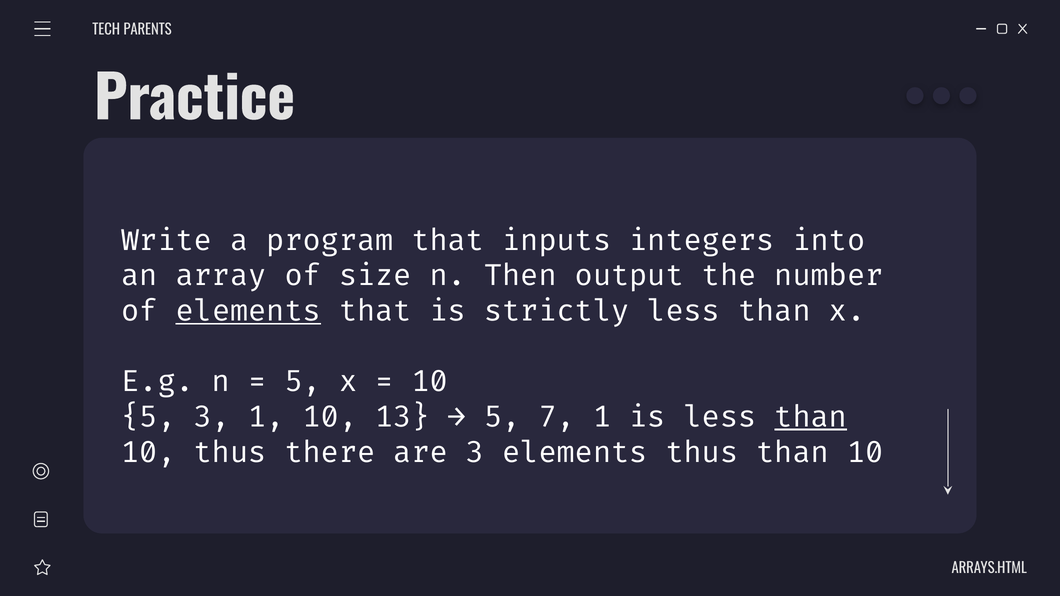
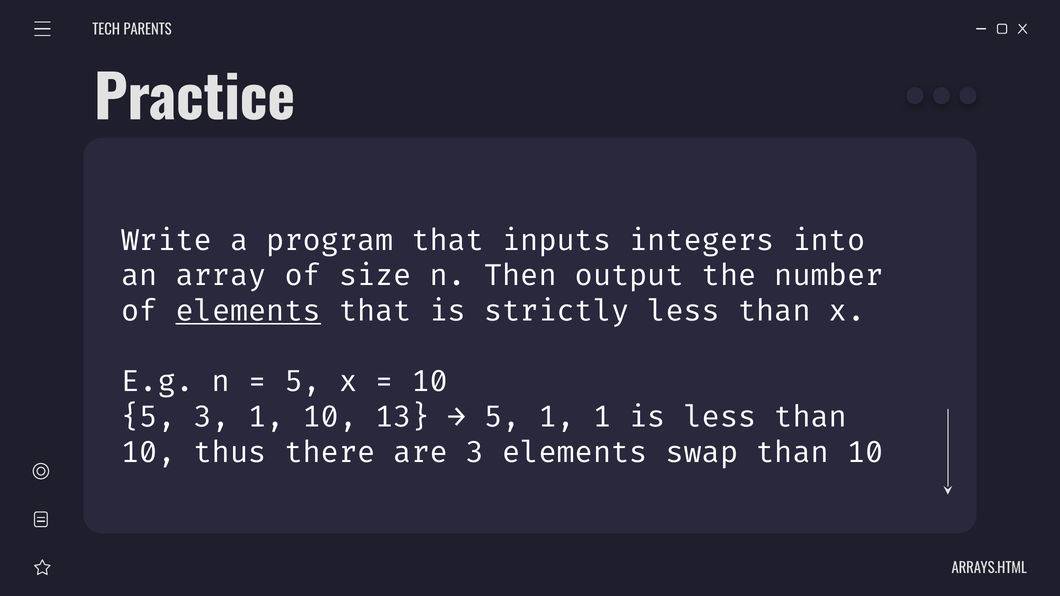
5 7: 7 -> 1 (557, 417)
than underline: present -> none (811, 417)
elements thus: thus -> swap (702, 453)
